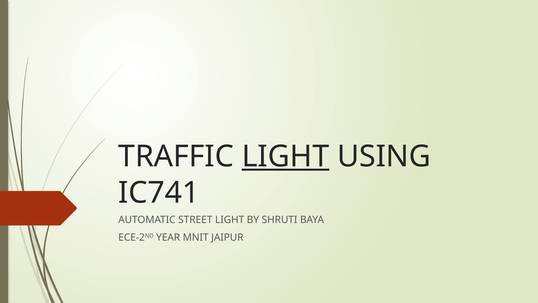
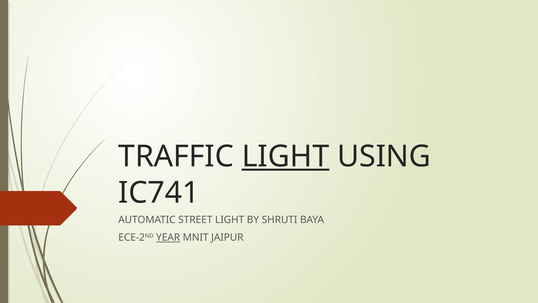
YEAR underline: none -> present (168, 237)
